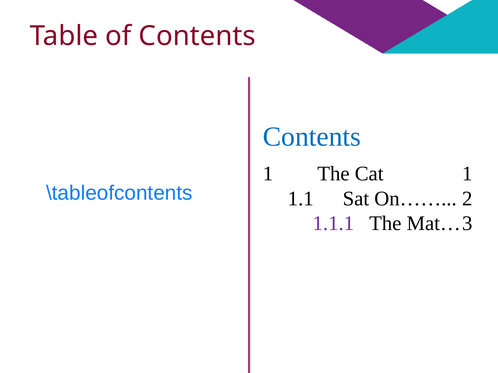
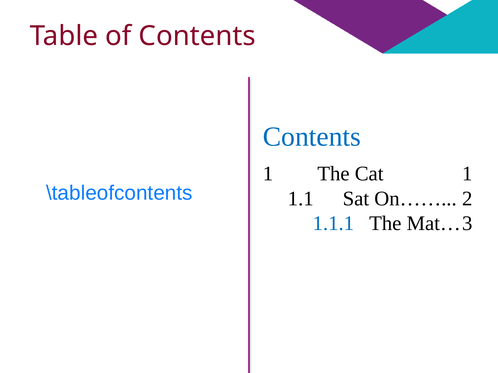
1.1.1 colour: purple -> blue (333, 224)
